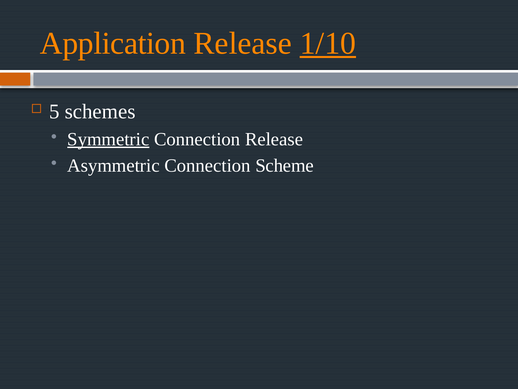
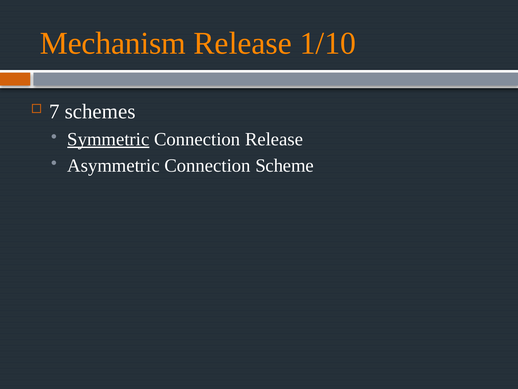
Application: Application -> Mechanism (113, 43)
1/10 underline: present -> none (328, 43)
5: 5 -> 7 (54, 112)
